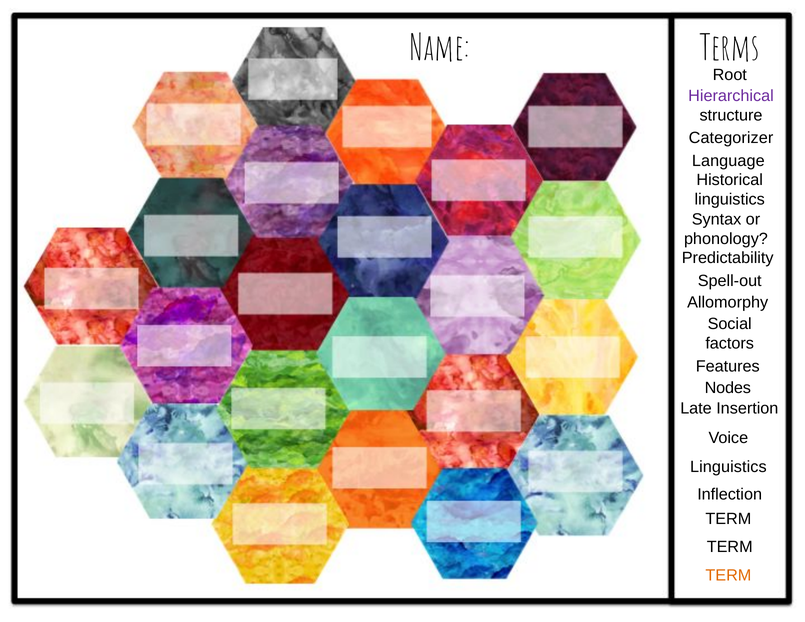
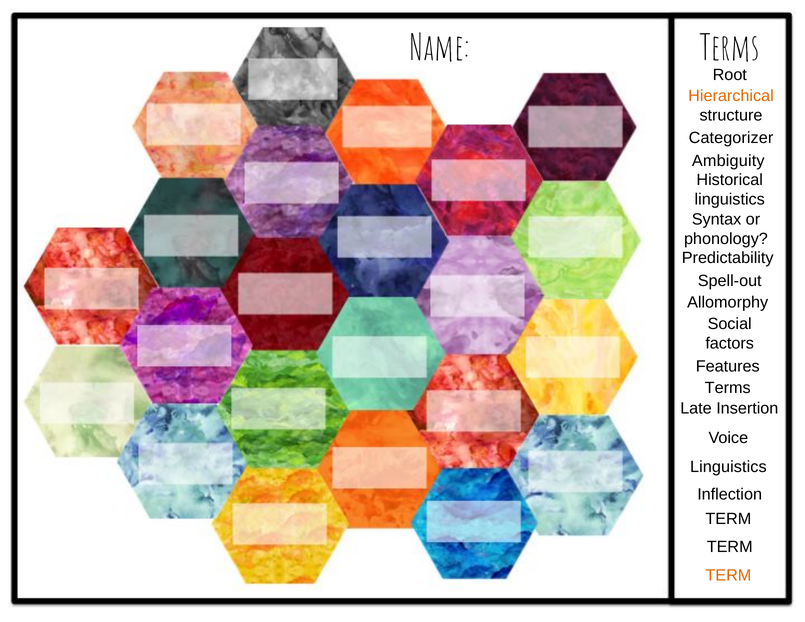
Hierarchical colour: purple -> orange (731, 96)
Language: Language -> Ambiguity (728, 161)
Nodes: Nodes -> Terms (728, 388)
